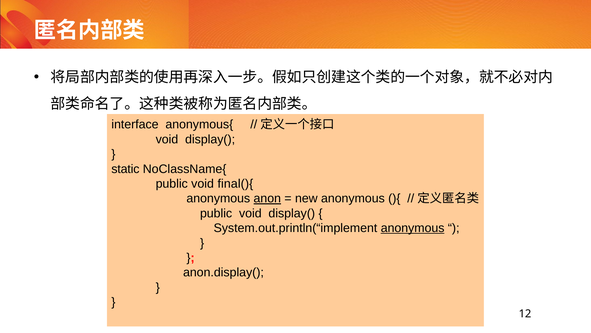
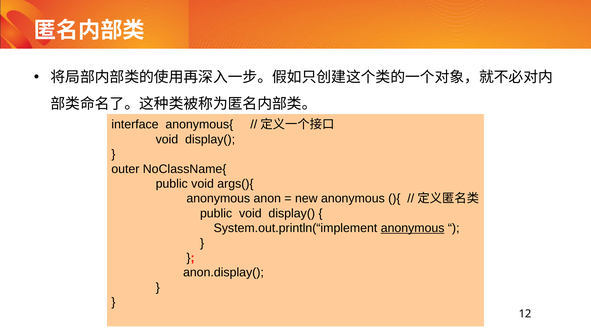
static: static -> outer (125, 169)
final(){: final(){ -> args(){ (235, 183)
anon underline: present -> none (267, 198)
